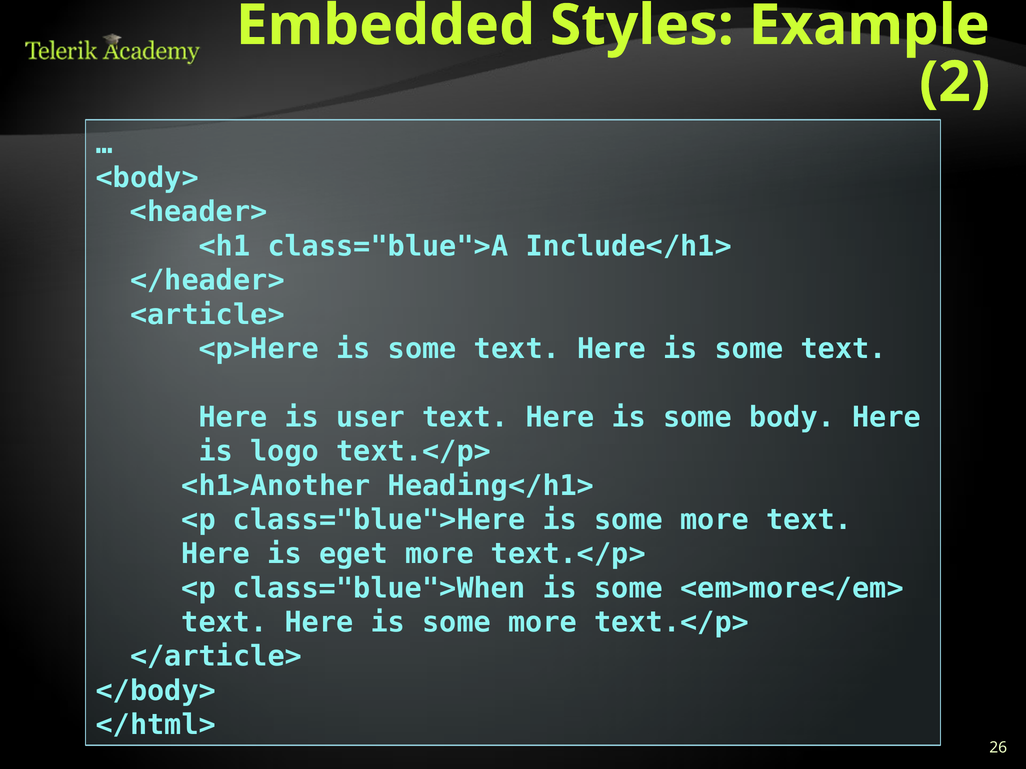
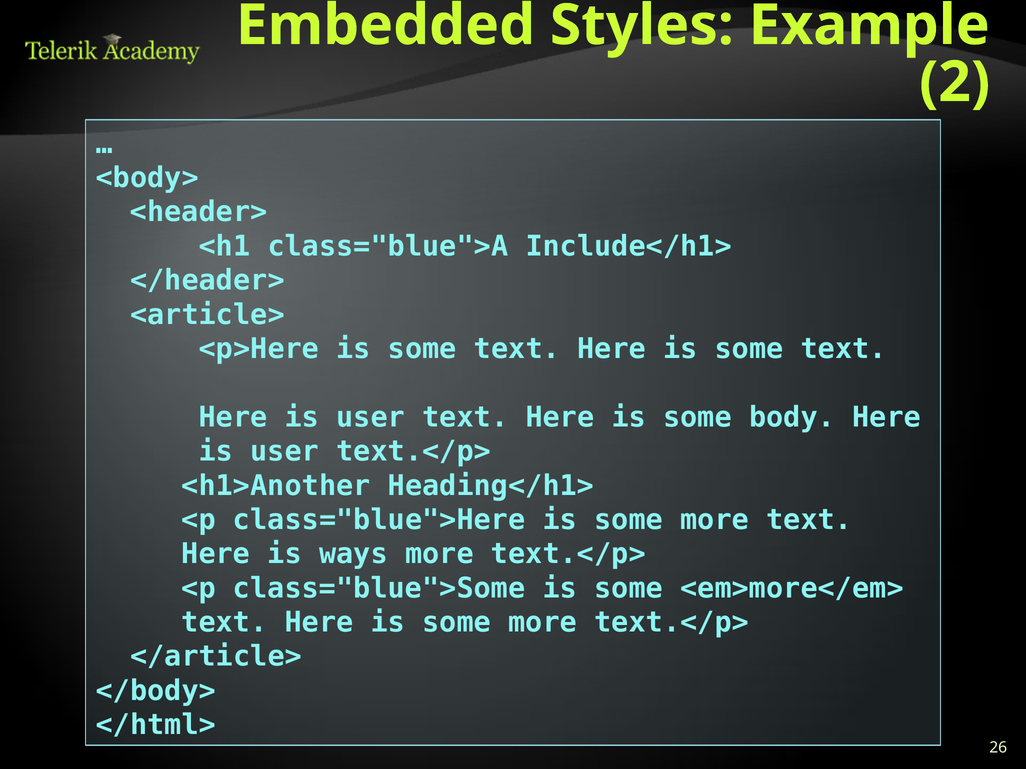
logo: logo -> user (285, 452)
eget: eget -> ways (353, 554)
class="blue">When: class="blue">When -> class="blue">Some (379, 589)
